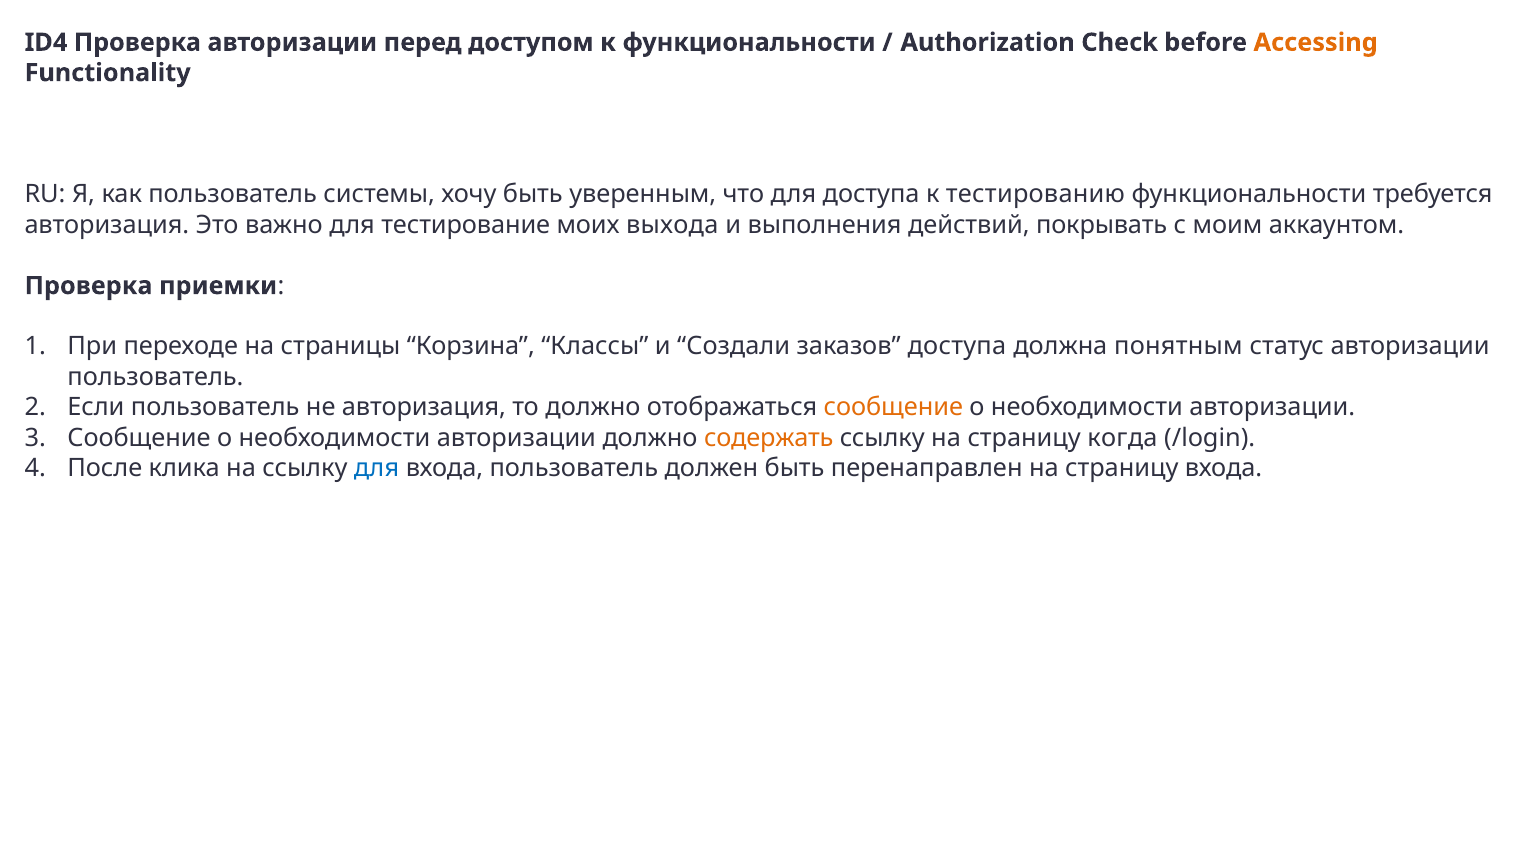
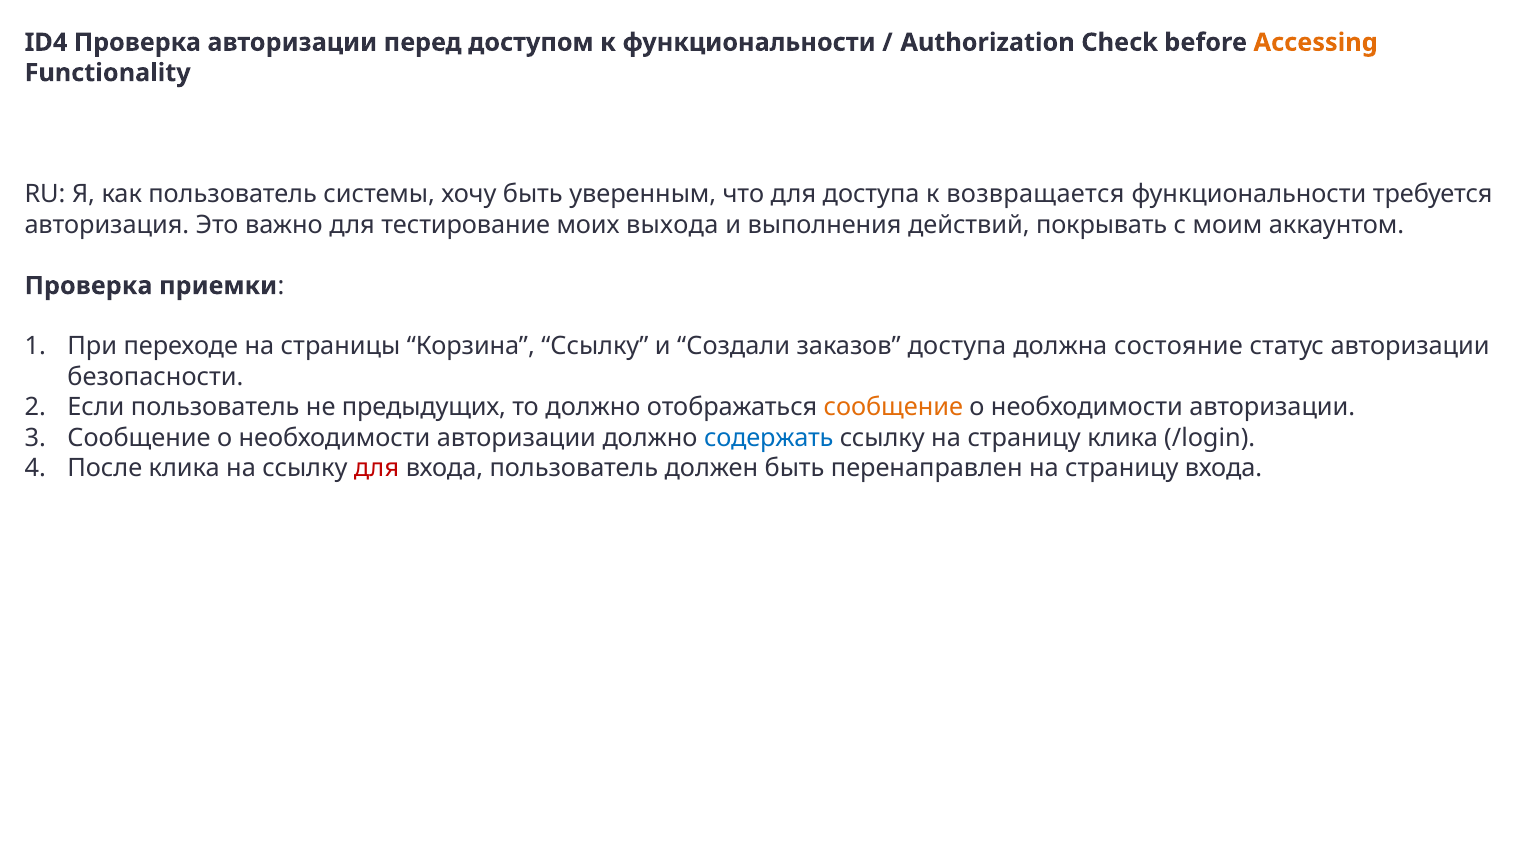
тестированию: тестированию -> возвращается (1035, 195)
Корзина Классы: Классы -> Ссылку (595, 347)
понятным: понятным -> состояние (1178, 347)
пользователь: пользователь -> безопасности (155, 377)
не авторизация: авторизация -> предыдущих (424, 408)
содержать colour: orange -> blue (769, 438)
страницу когда: когда -> клика (1123, 438)
для colour: blue -> red (377, 469)
